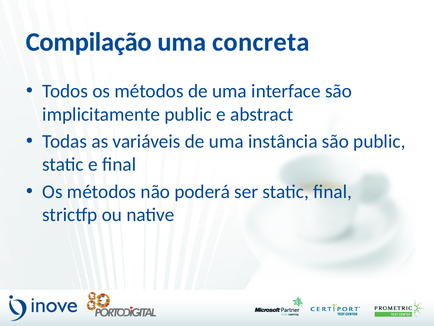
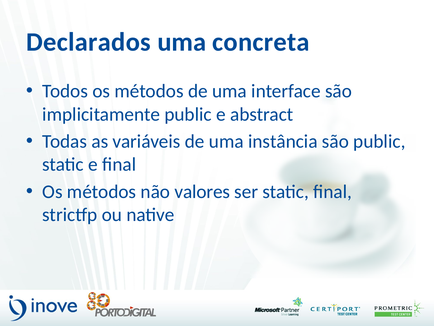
Compilação: Compilação -> Declarados (89, 42)
poderá: poderá -> valores (202, 191)
